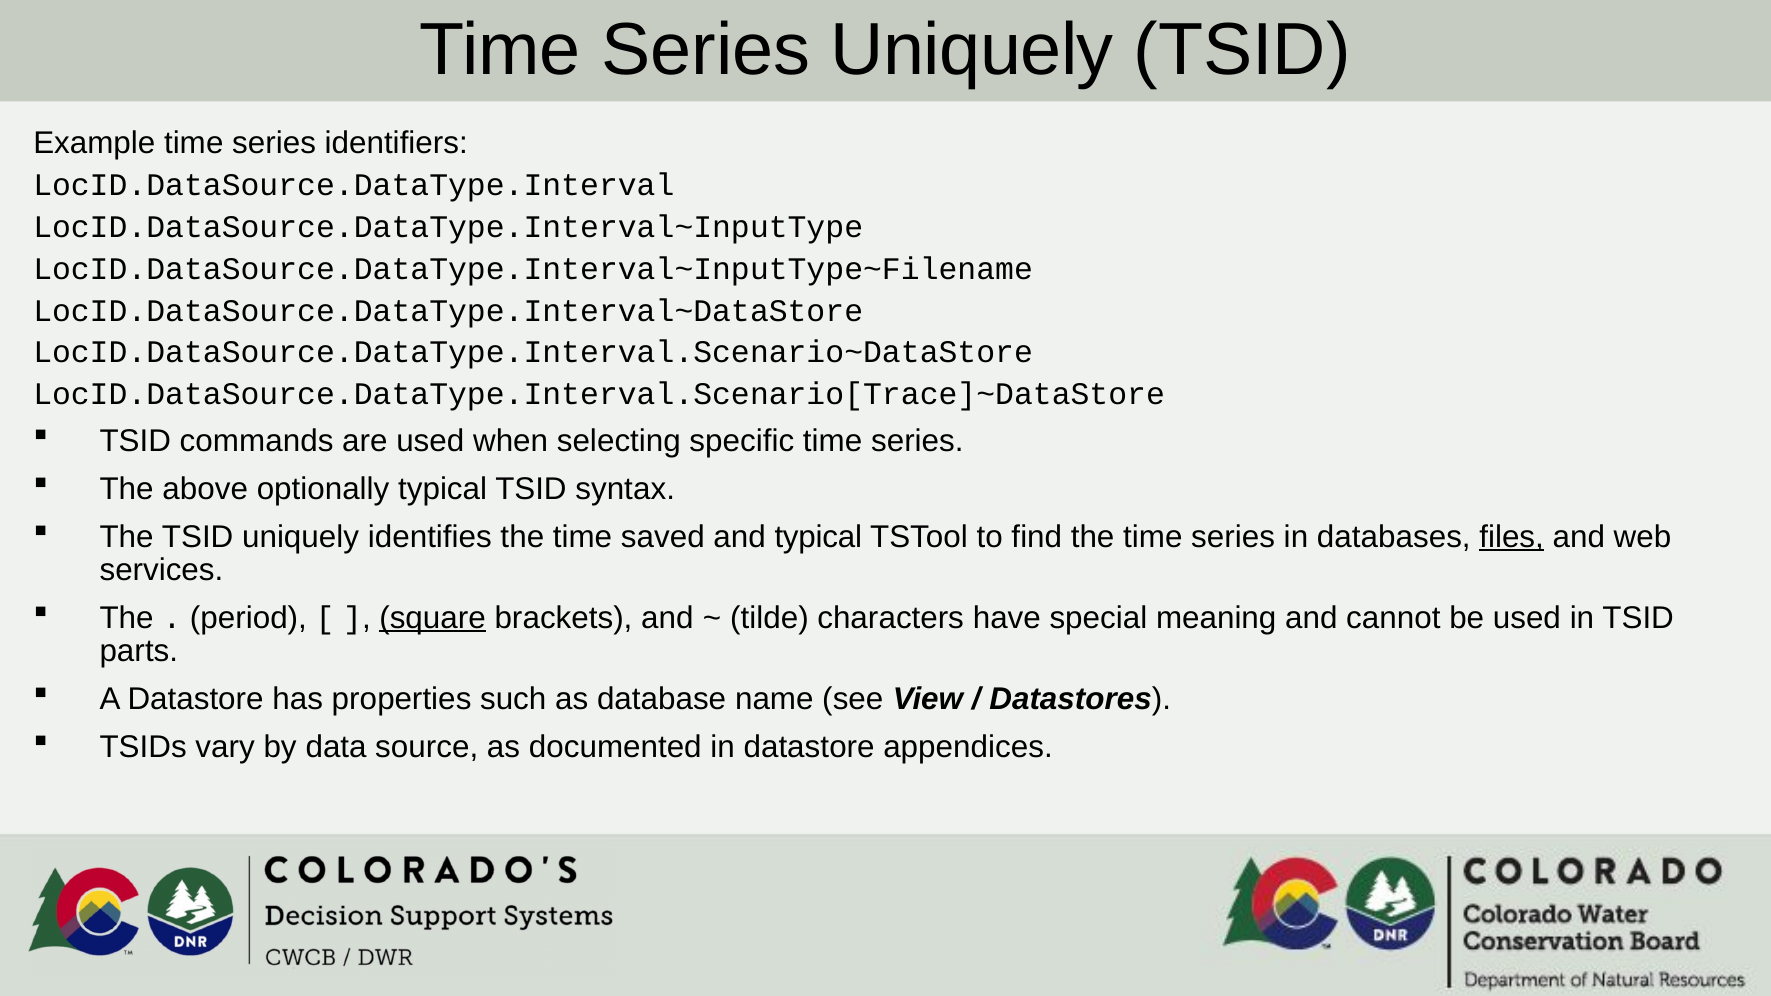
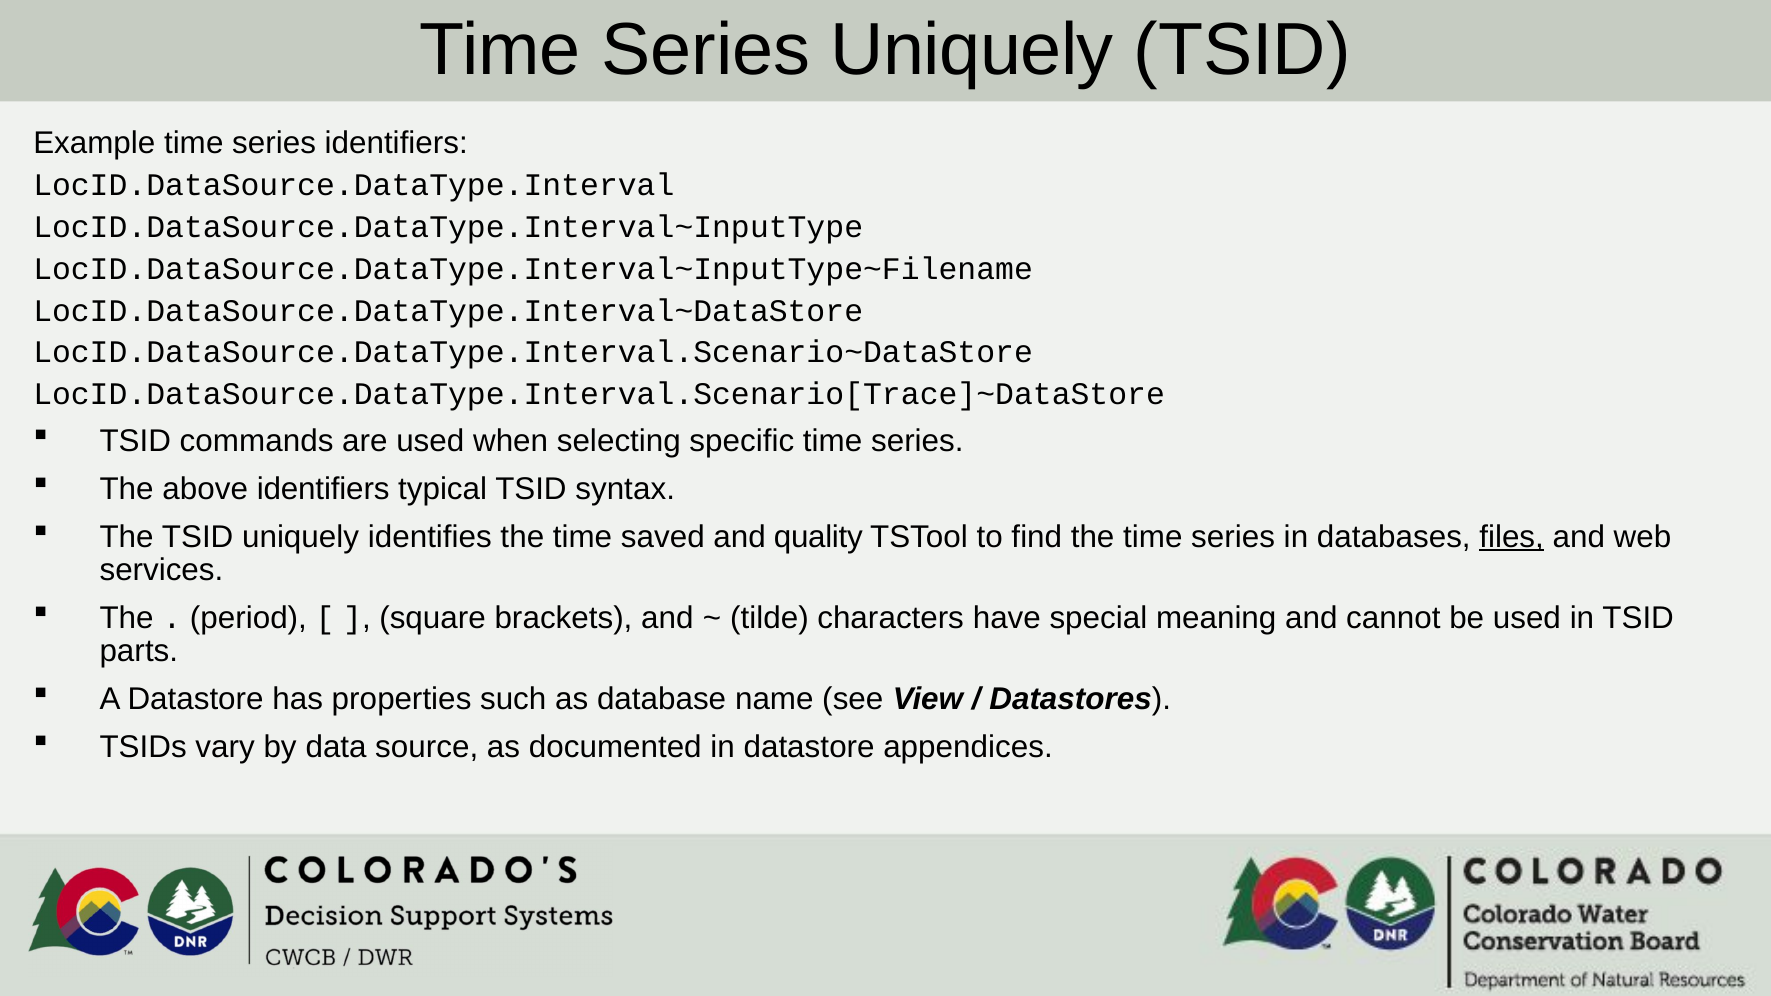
above optionally: optionally -> identifiers (323, 489)
and typical: typical -> quality (818, 537)
square underline: present -> none (433, 618)
